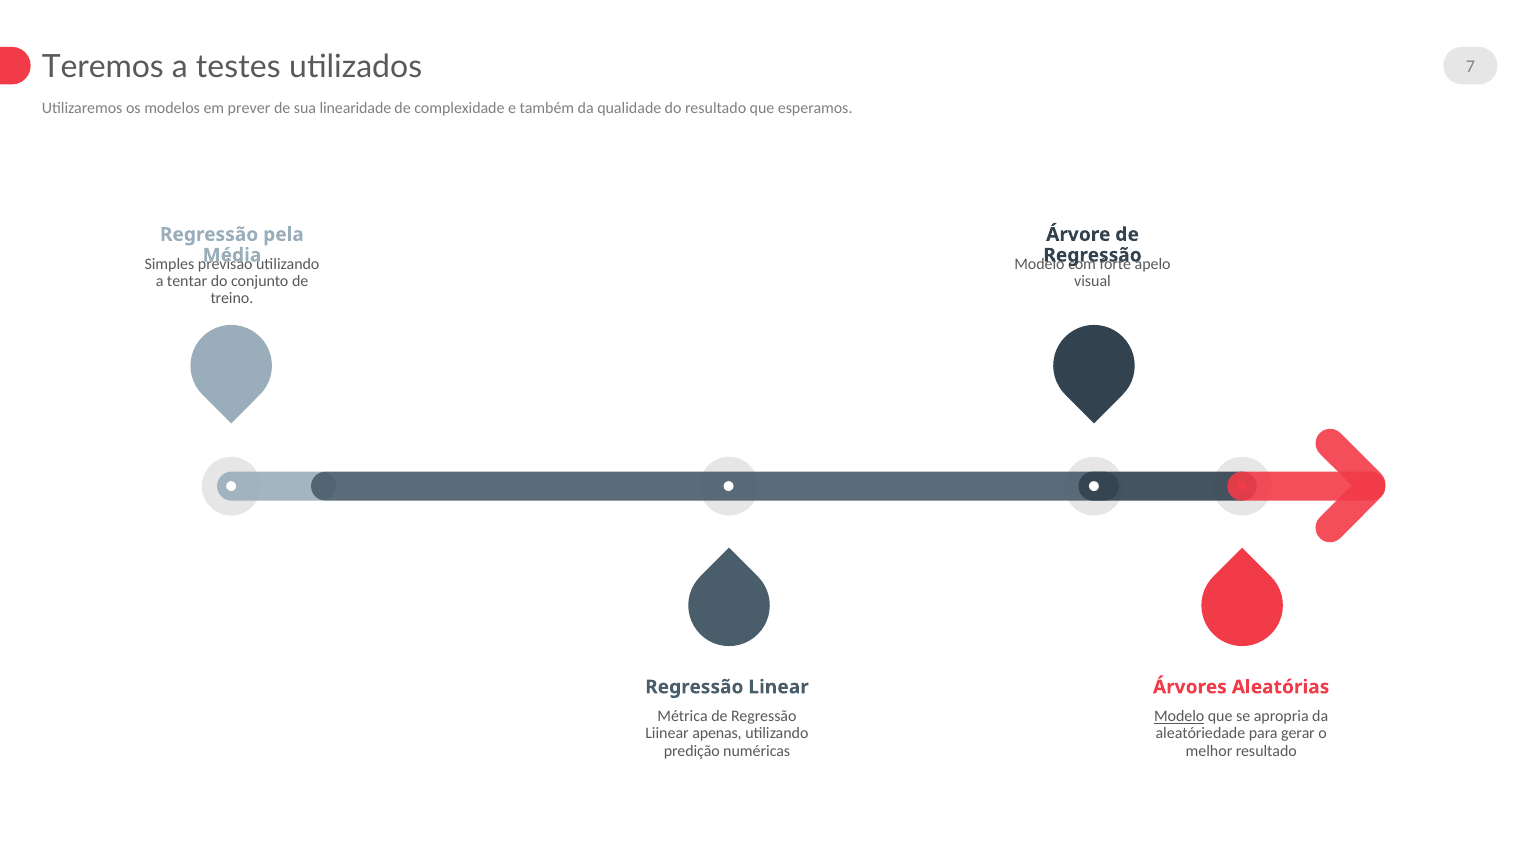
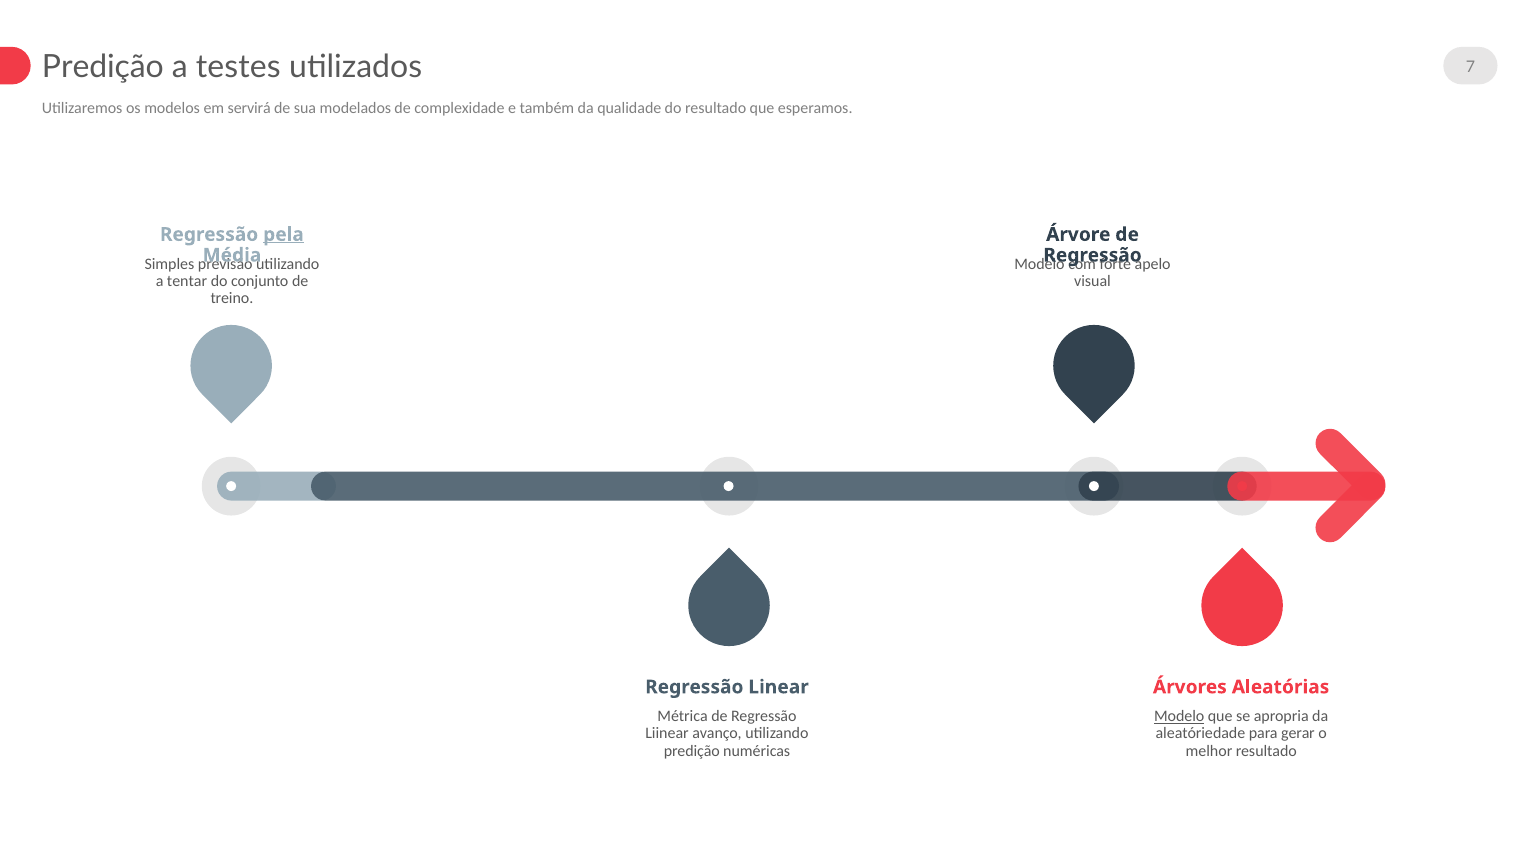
Teremos: Teremos -> Predição (103, 67)
prever: prever -> servirá (249, 108)
linearidade: linearidade -> modelados (355, 108)
pela underline: none -> present (283, 234)
apenas: apenas -> avanço (717, 733)
